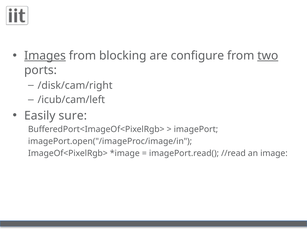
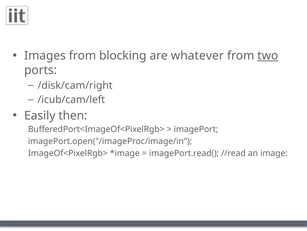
Images underline: present -> none (45, 56)
configure: configure -> whatever (197, 56)
sure: sure -> then (73, 115)
